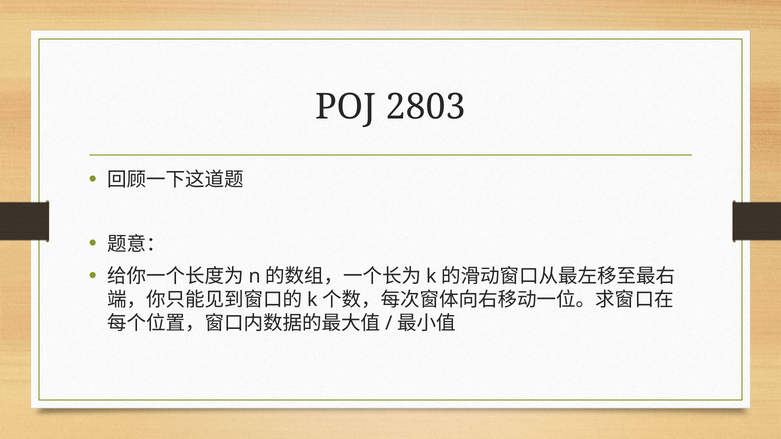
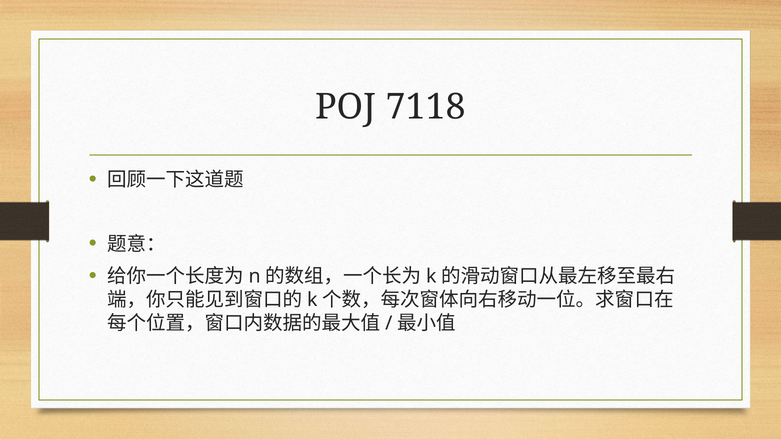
2803: 2803 -> 7118 (426, 107)
